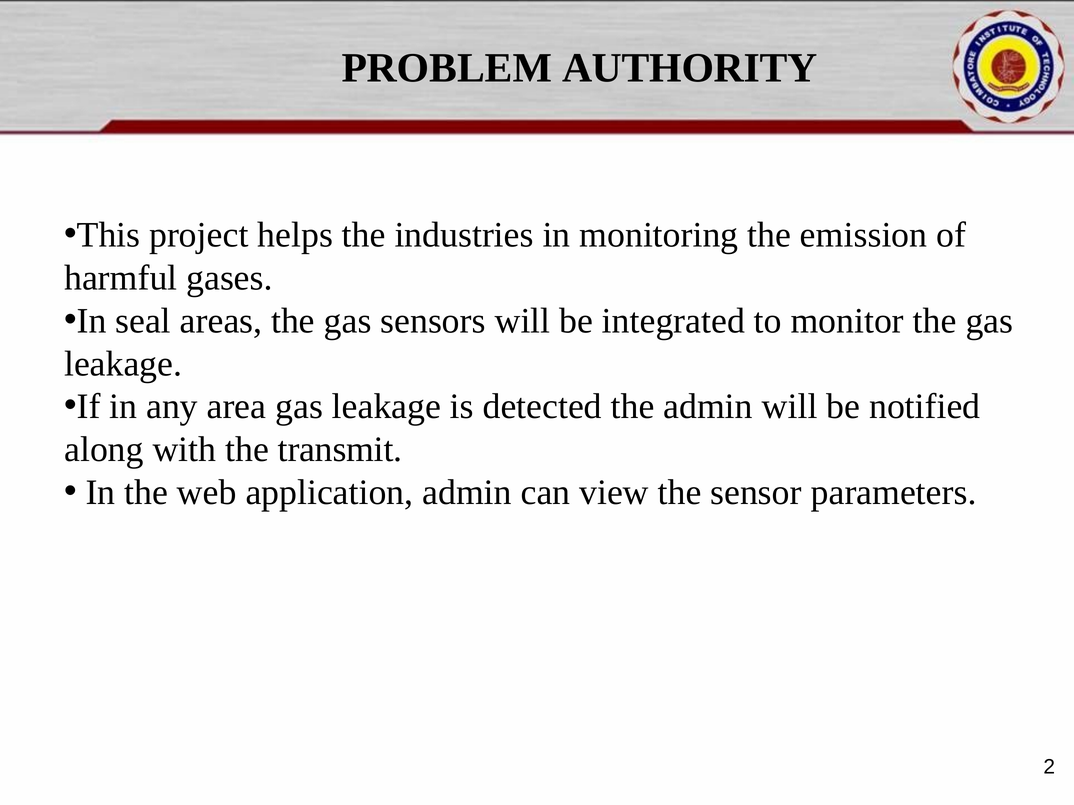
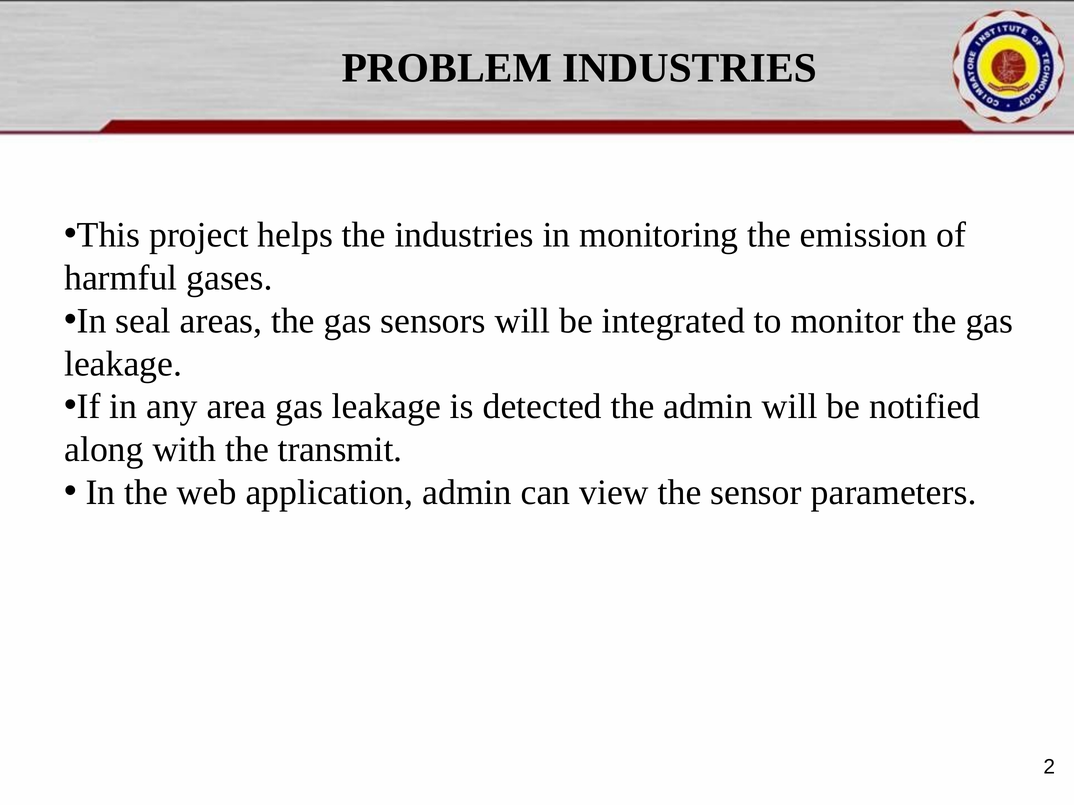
PROBLEM AUTHORITY: AUTHORITY -> INDUSTRIES (690, 68)
